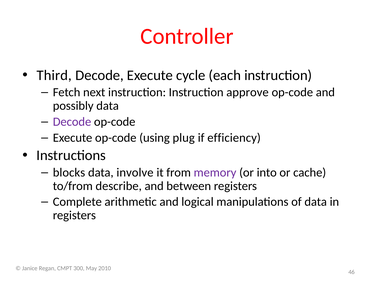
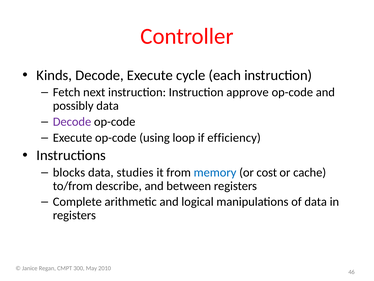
Third: Third -> Kinds (54, 75)
plug: plug -> loop (184, 138)
involve: involve -> studies (135, 172)
memory colour: purple -> blue (215, 172)
into: into -> cost (267, 172)
